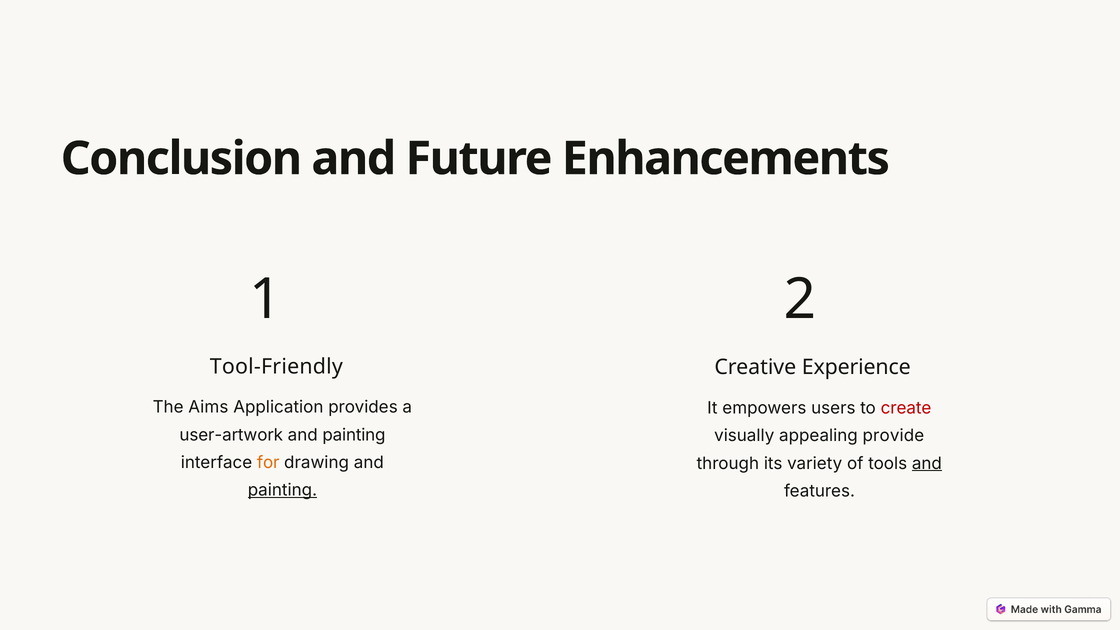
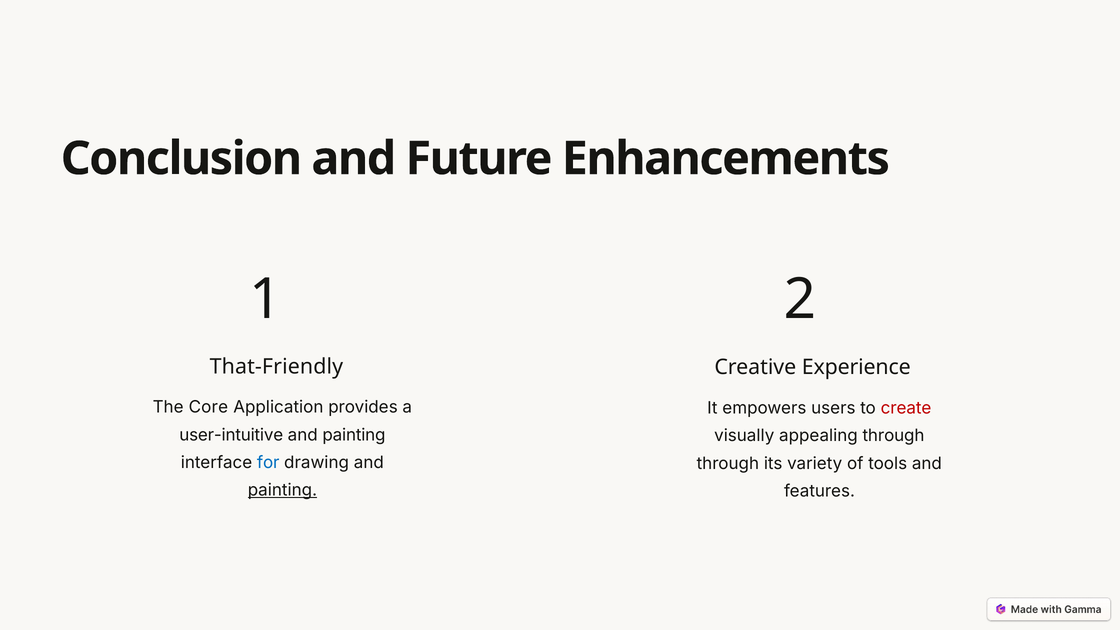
Tool-Friendly: Tool-Friendly -> That-Friendly (276, 367)
Aims: Aims -> Core (208, 407)
user-artwork: user-artwork -> user-intuitive (231, 435)
appealing provide: provide -> through (894, 436)
for colour: orange -> blue (268, 463)
and underline: present -> none (927, 463)
